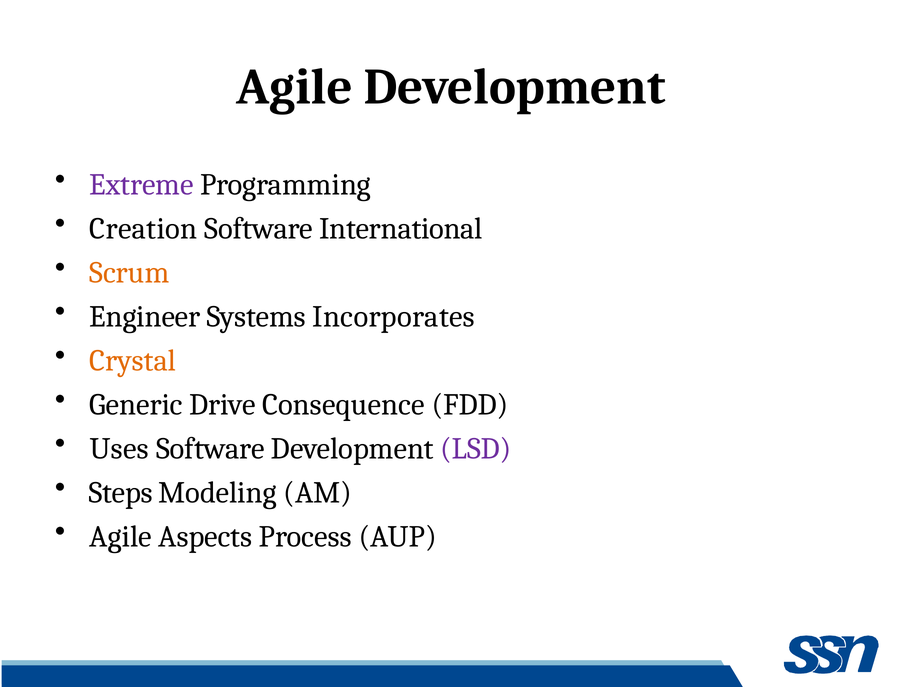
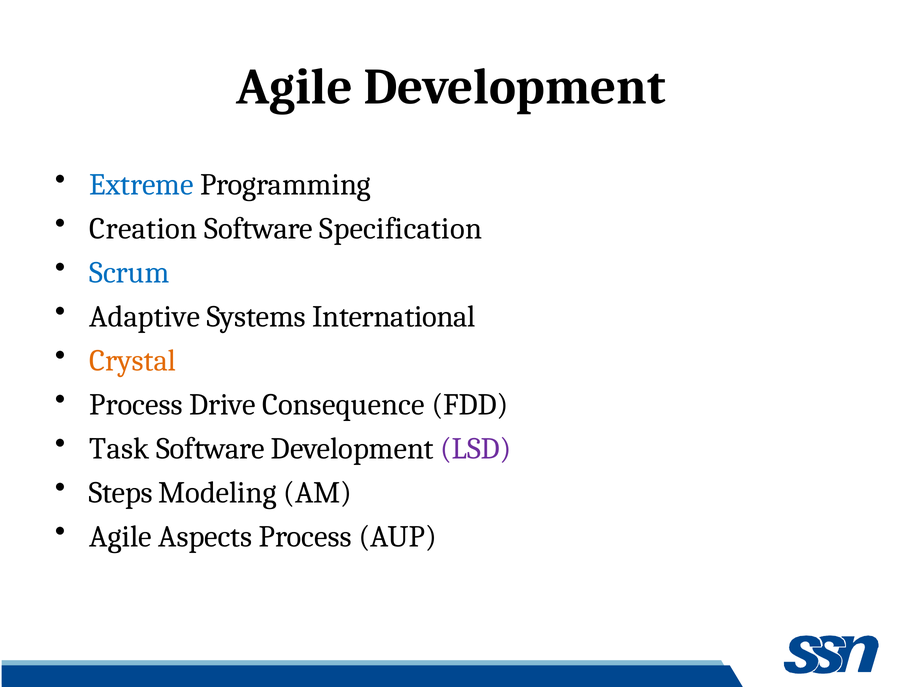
Extreme colour: purple -> blue (141, 185)
International: International -> Specification (401, 229)
Scrum colour: orange -> blue (129, 273)
Engineer: Engineer -> Adaptive (145, 317)
Incorporates: Incorporates -> International (394, 317)
Generic: Generic -> Process (136, 405)
Uses: Uses -> Task (119, 448)
